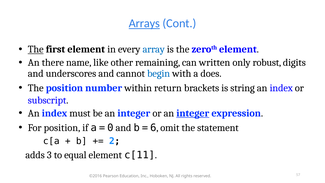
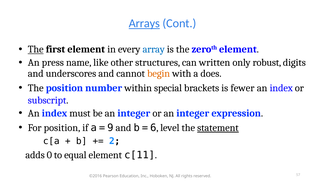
there: there -> press (53, 62)
remaining: remaining -> structures (158, 62)
begin colour: blue -> orange (159, 73)
return: return -> special (168, 88)
string: string -> fewer (242, 88)
integer underline: present -> none (193, 113)
0: 0 -> 9 (110, 128)
omit: omit -> level (170, 128)
statement underline: none -> present (218, 128)
3: 3 -> 0 (49, 155)
